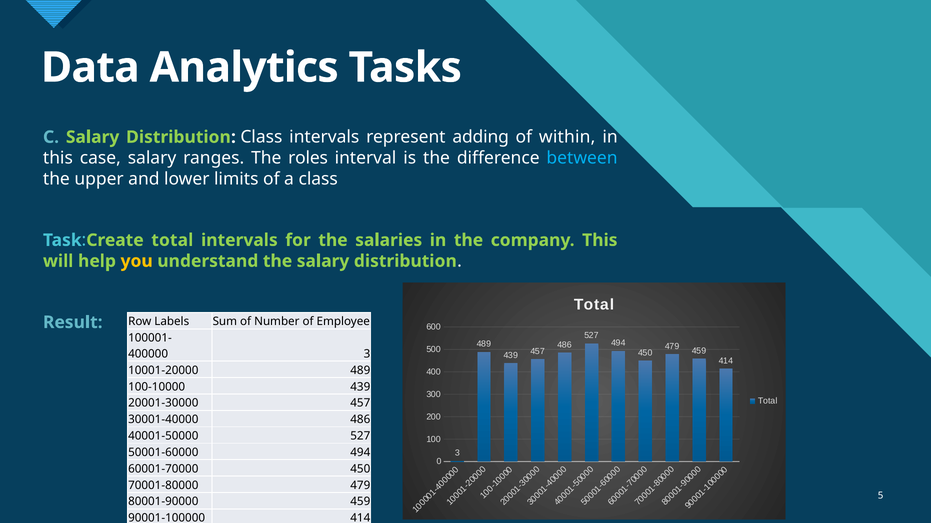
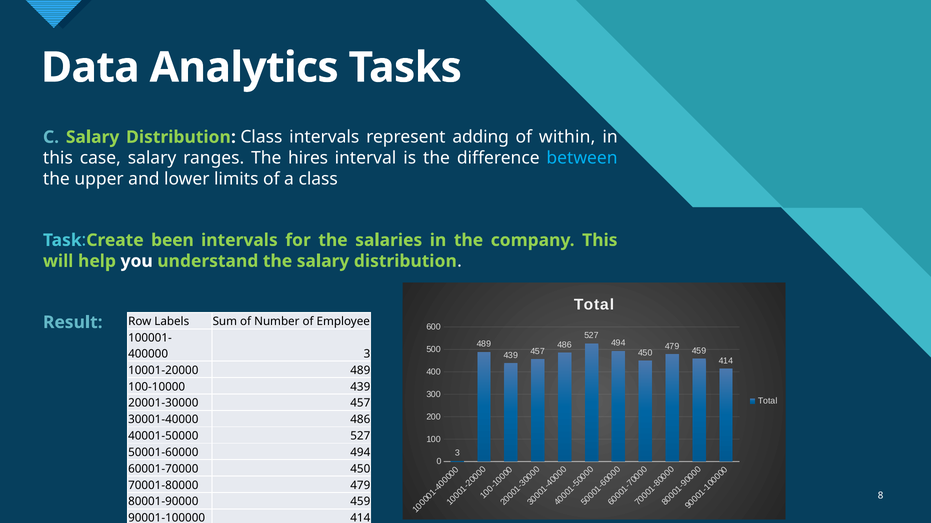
roles: roles -> hires (308, 158)
total: total -> been (172, 240)
you colour: yellow -> white (137, 261)
5: 5 -> 8 (881, 496)
